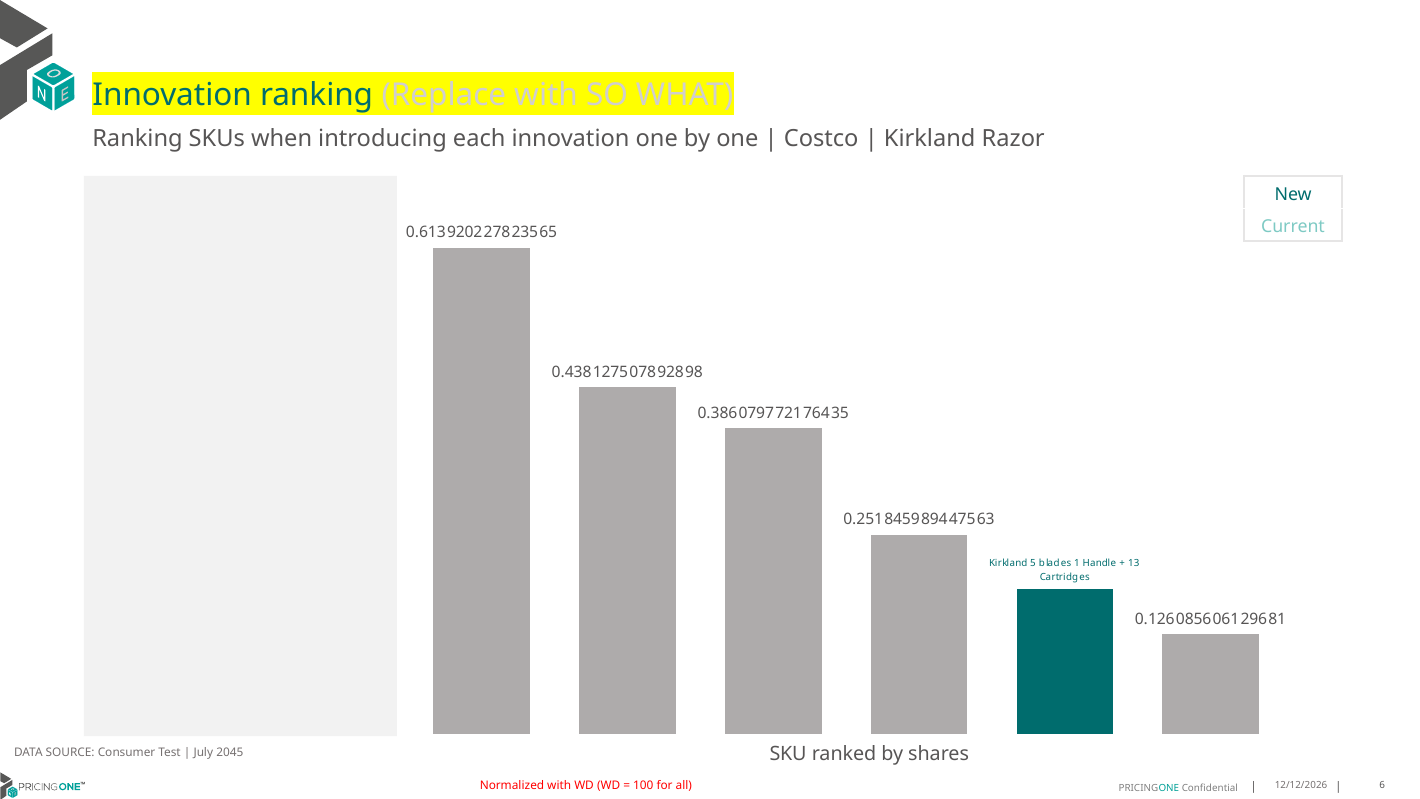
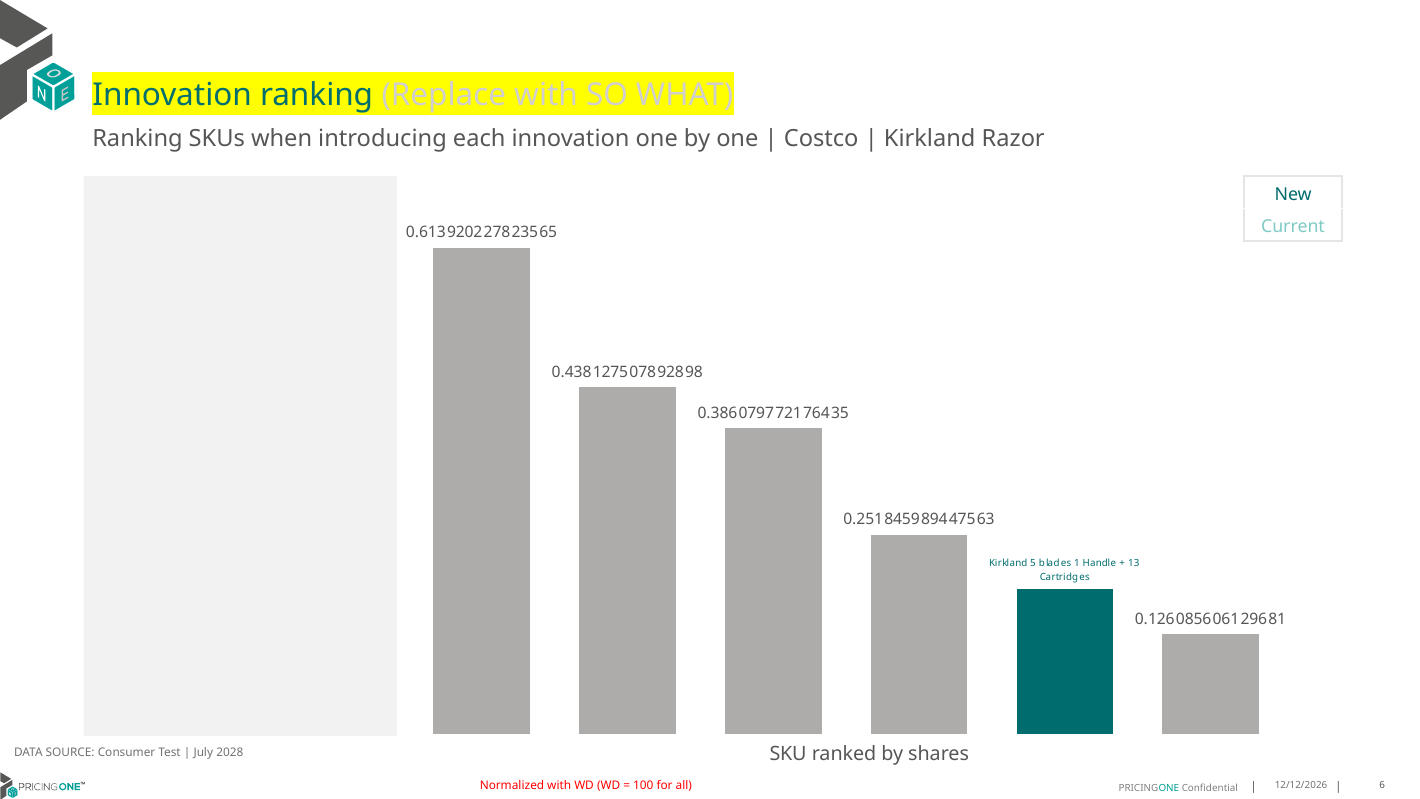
2045: 2045 -> 2028 (230, 752)
